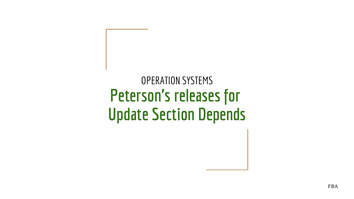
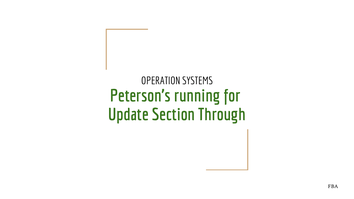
releases: releases -> running (197, 96)
Depends: Depends -> Through (222, 115)
